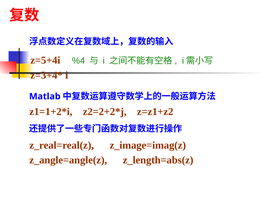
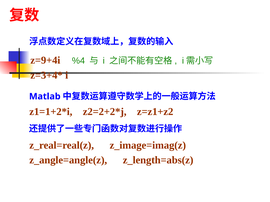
z=5+4i: z=5+4i -> z=9+4i (45, 60)
